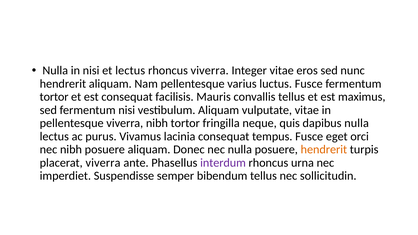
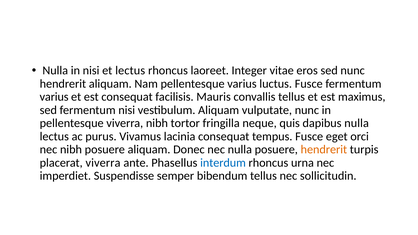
rhoncus viverra: viverra -> laoreet (210, 71)
tortor: tortor -> varius (54, 97)
vulputate vitae: vitae -> nunc (307, 110)
interdum colour: purple -> blue (223, 163)
